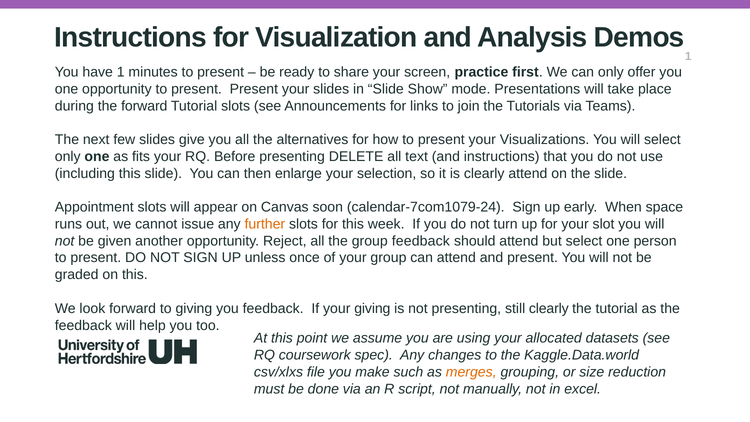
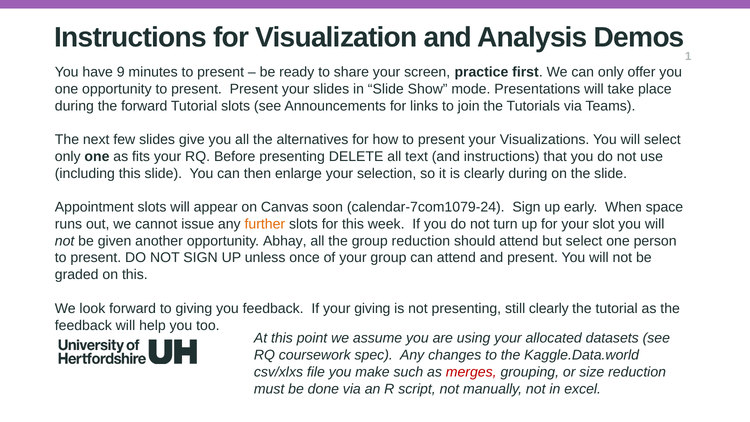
have 1: 1 -> 9 (121, 72)
clearly attend: attend -> during (528, 173)
Reject: Reject -> Abhay (285, 241)
group feedback: feedback -> reduction (421, 241)
merges colour: orange -> red (471, 372)
